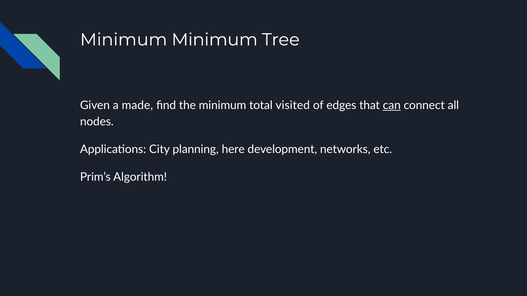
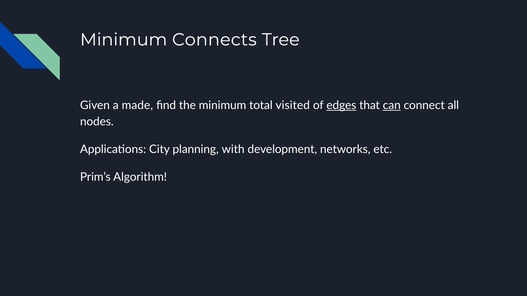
Minimum Minimum: Minimum -> Connects (214, 40)
edges underline: none -> present (341, 106)
here: here -> with (233, 150)
